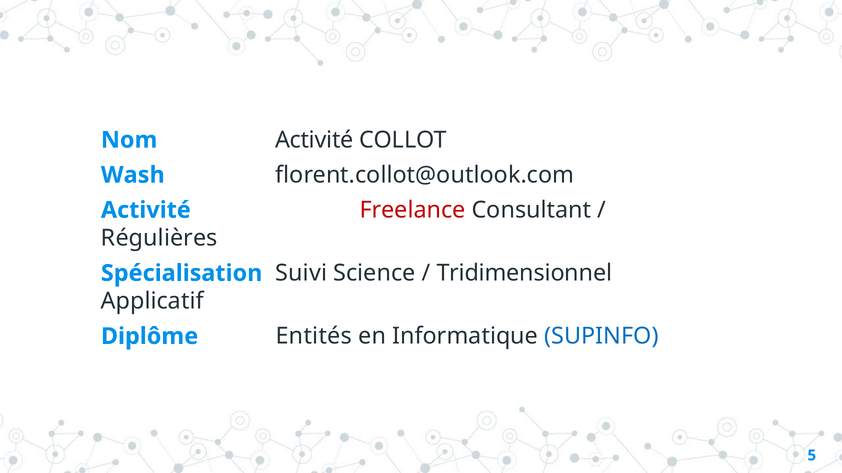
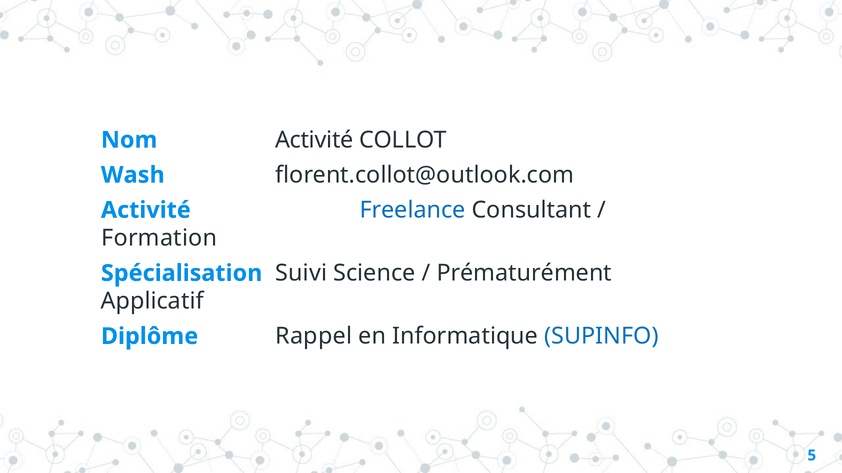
Freelance colour: red -> blue (413, 210)
Régulières: Régulières -> Formation (159, 238)
Tridimensionnel: Tridimensionnel -> Prématurément (524, 274)
Entités: Entités -> Rappel (314, 337)
